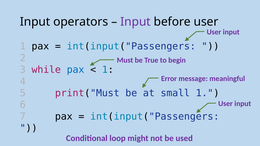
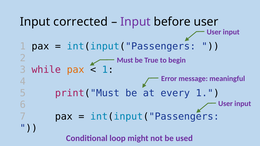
operators: operators -> corrected (81, 22)
pax colour: blue -> orange (76, 70)
small: small -> every (175, 93)
